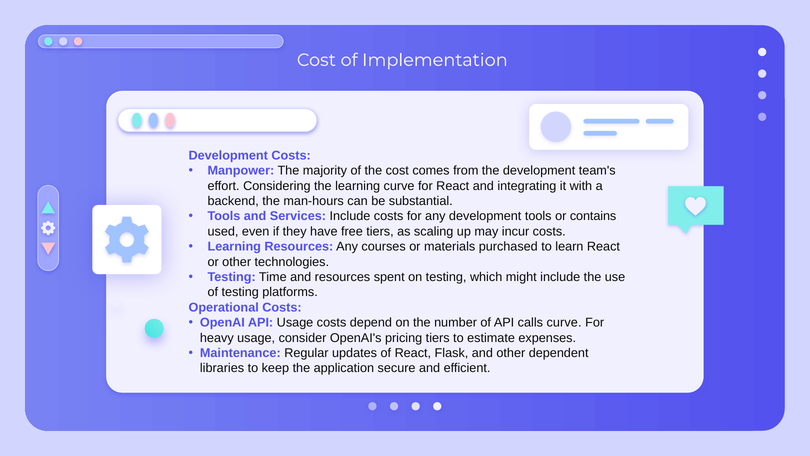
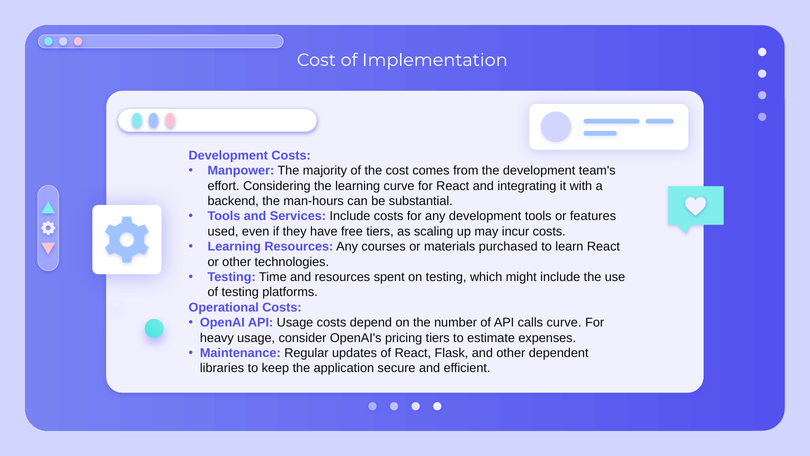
contains: contains -> features (593, 216)
